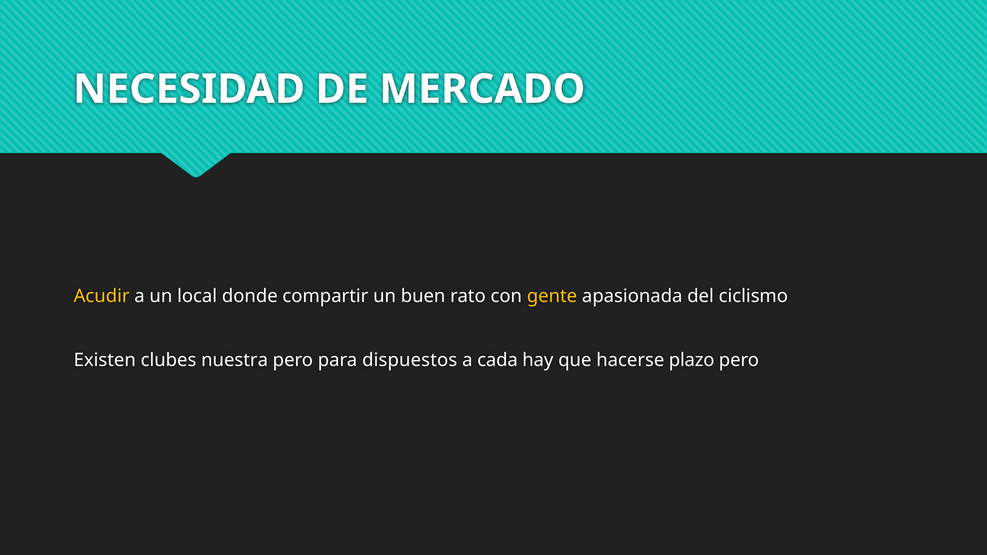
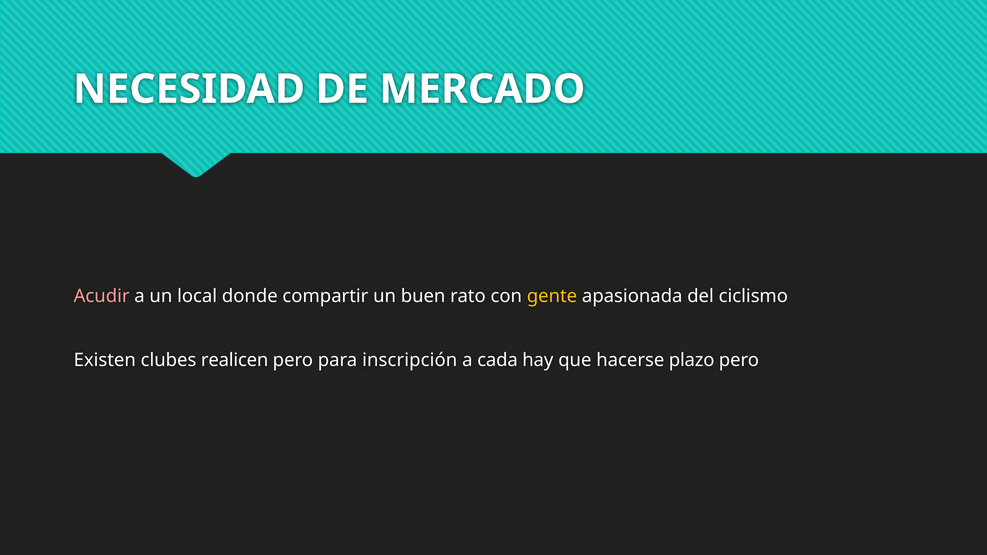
Acudir colour: yellow -> pink (102, 296)
nuestra: nuestra -> realicen (235, 360)
dispuestos: dispuestos -> inscripción (410, 360)
